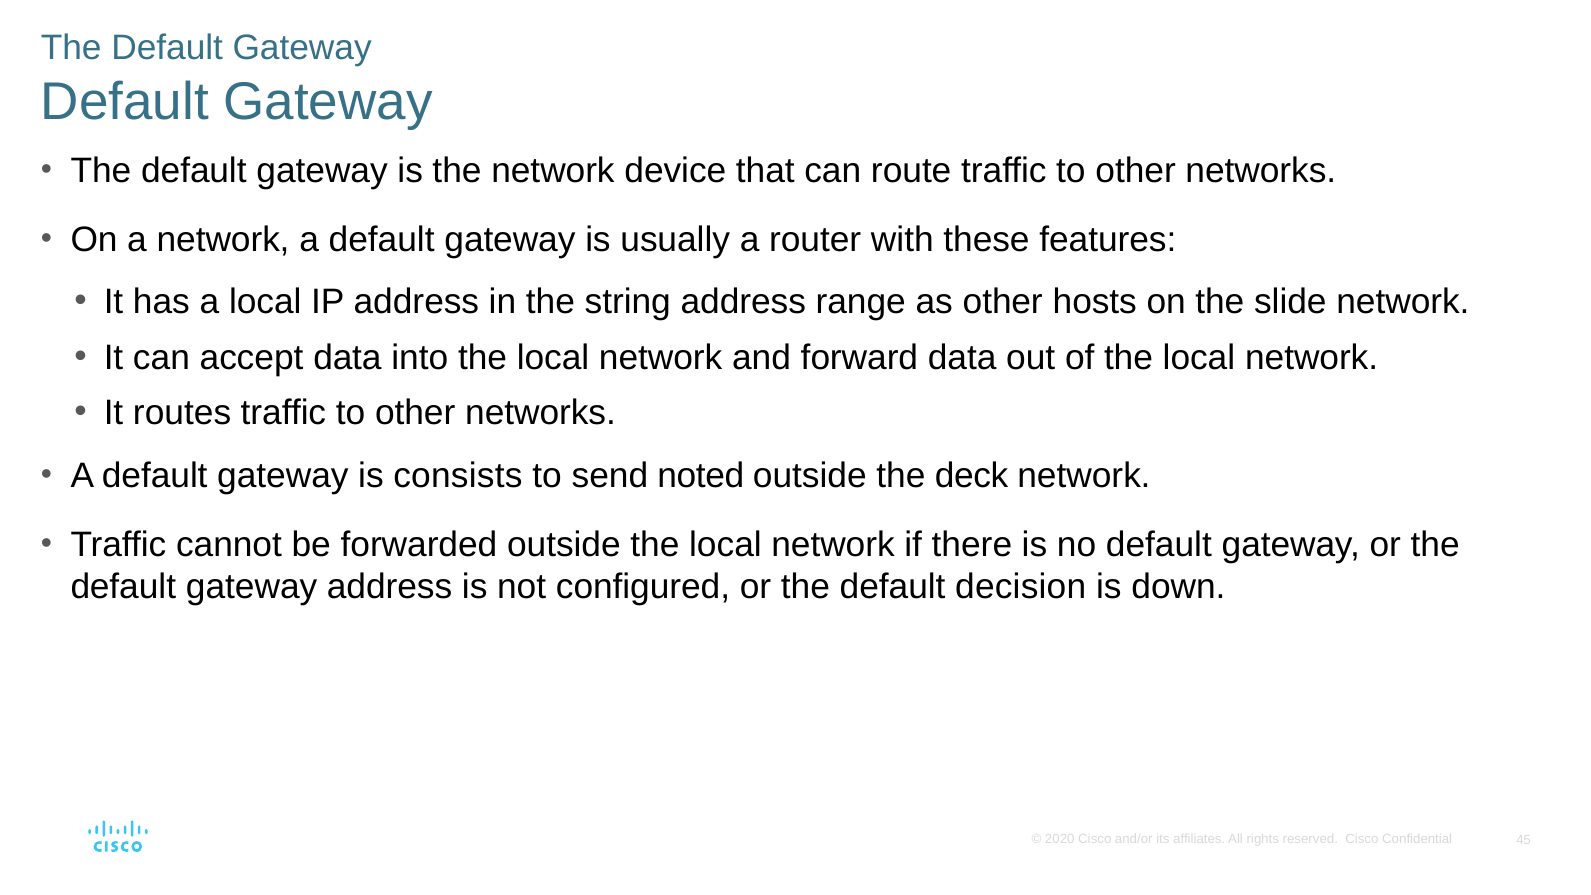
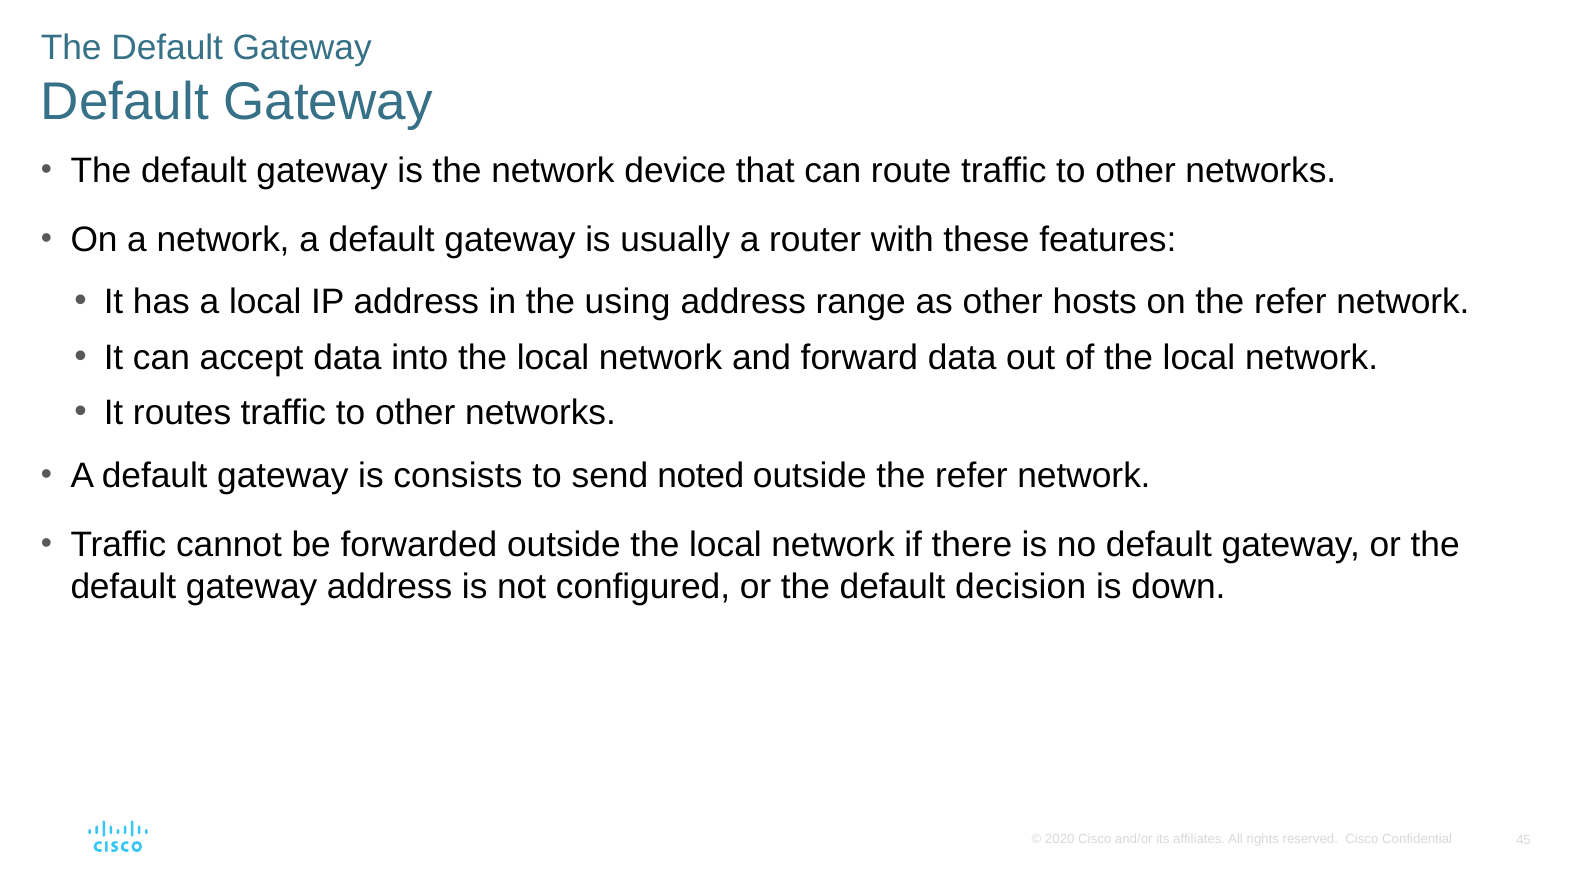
string: string -> using (628, 302)
on the slide: slide -> refer (1290, 302)
outside the deck: deck -> refer (971, 476)
